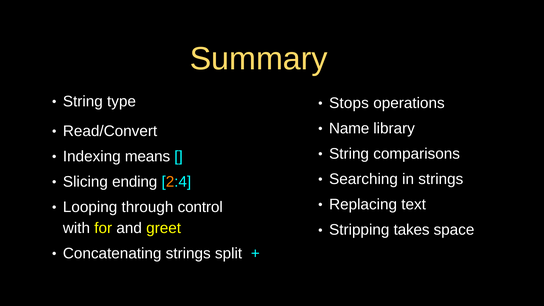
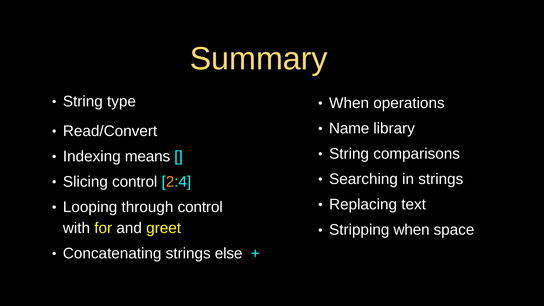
Stops: Stops -> When (349, 103)
Slicing ending: ending -> control (135, 182)
Stripping takes: takes -> when (412, 230)
split: split -> else (229, 254)
